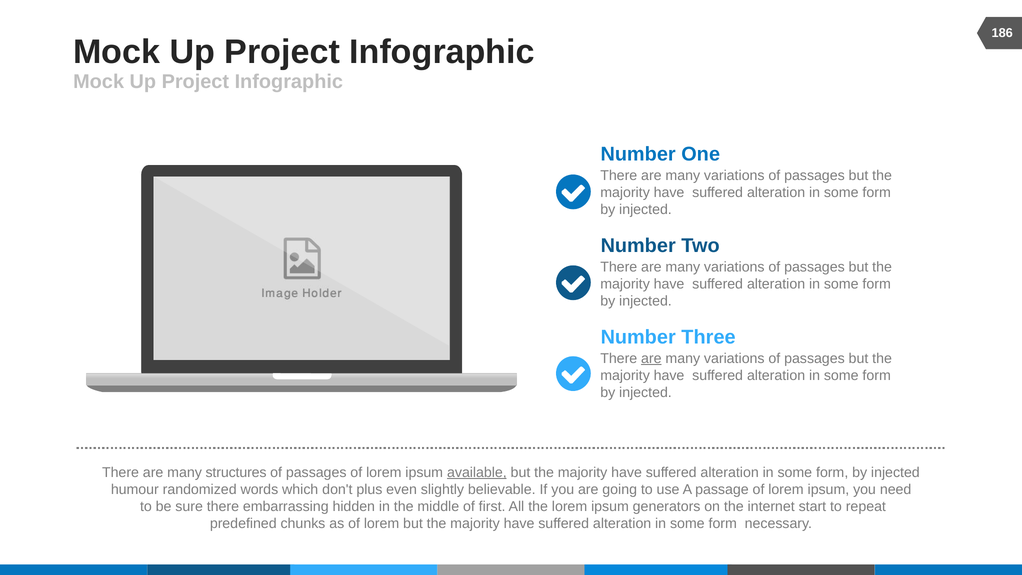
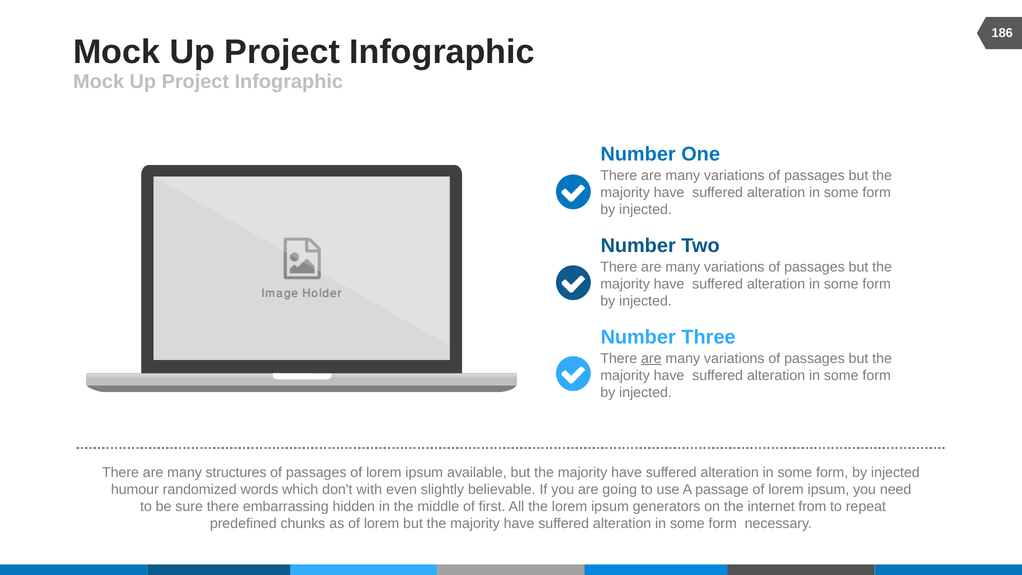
available underline: present -> none (477, 472)
plus: plus -> with (369, 489)
start: start -> from (812, 506)
